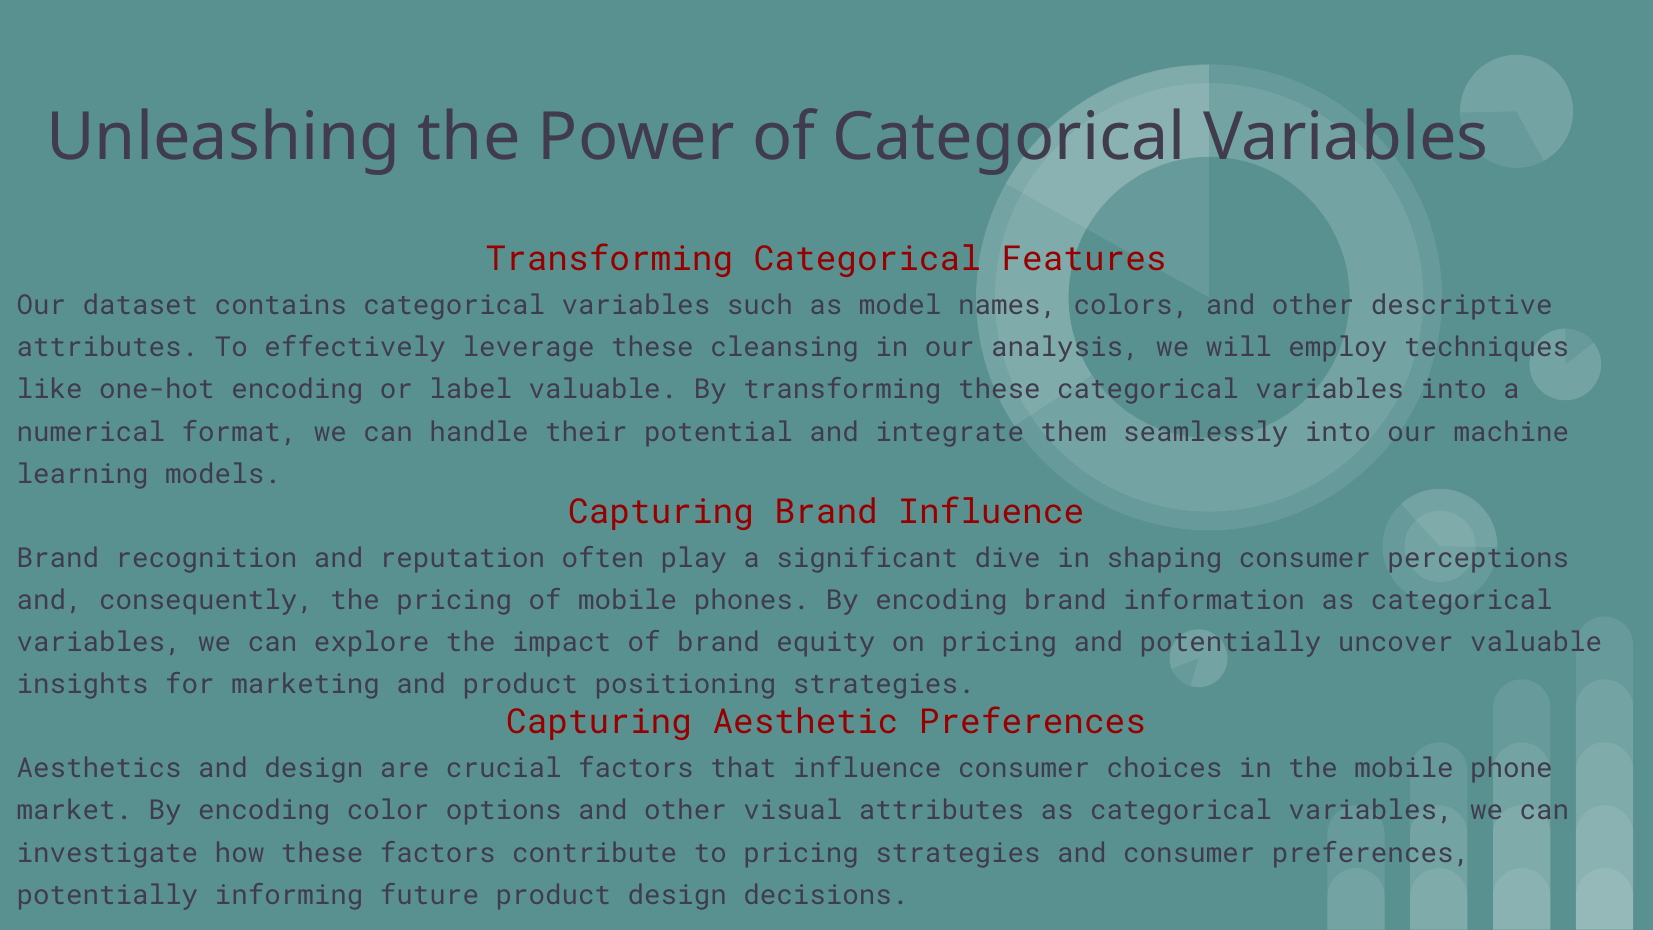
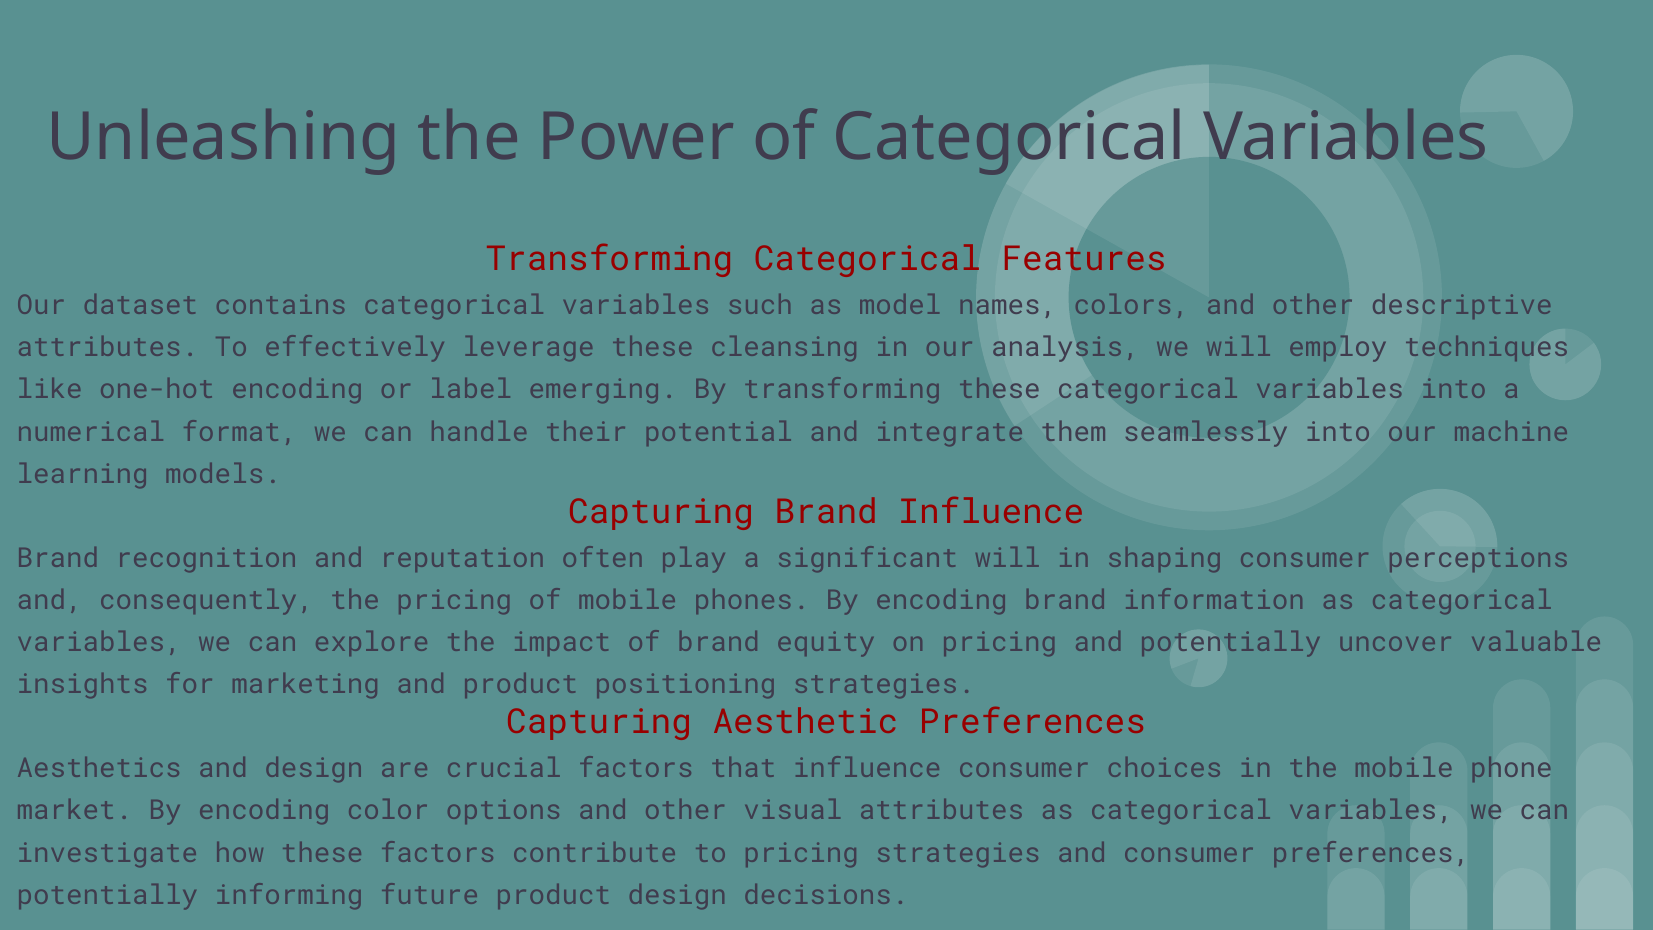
label valuable: valuable -> emerging (603, 390)
significant dive: dive -> will (1008, 558)
